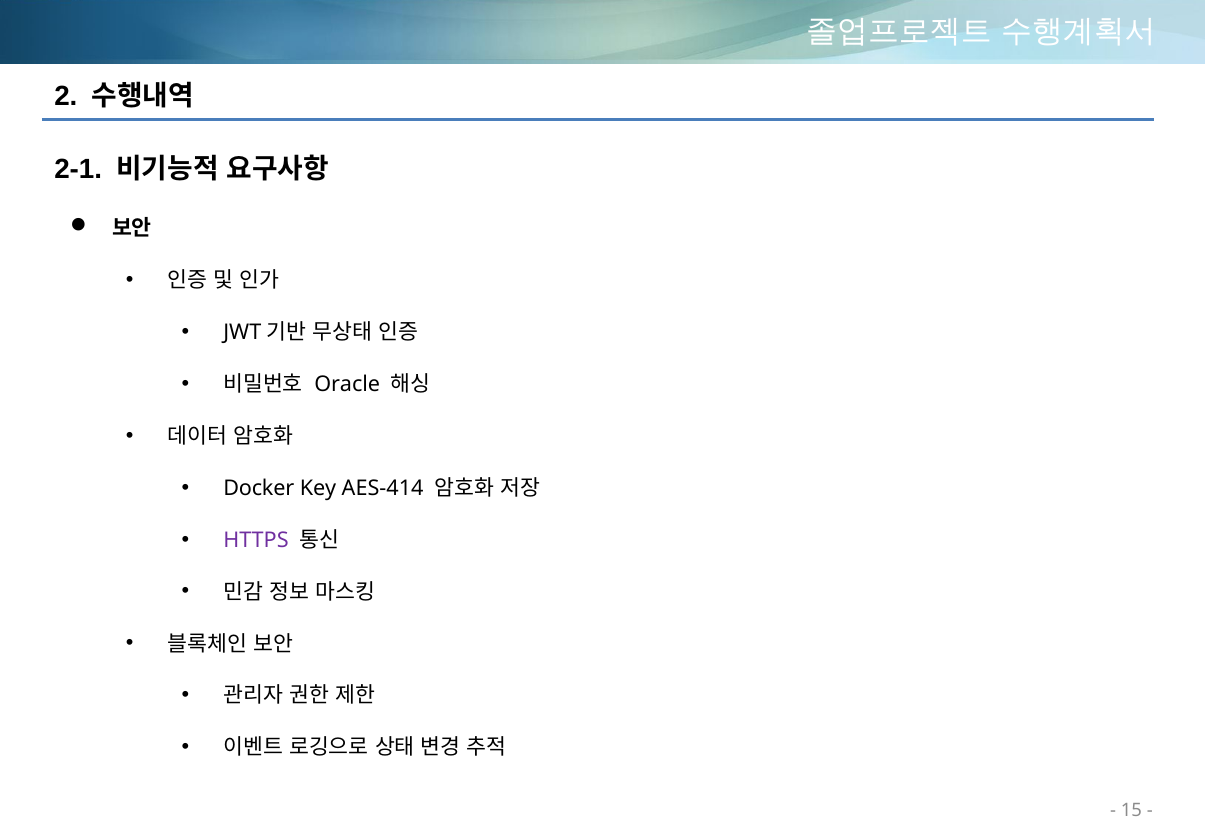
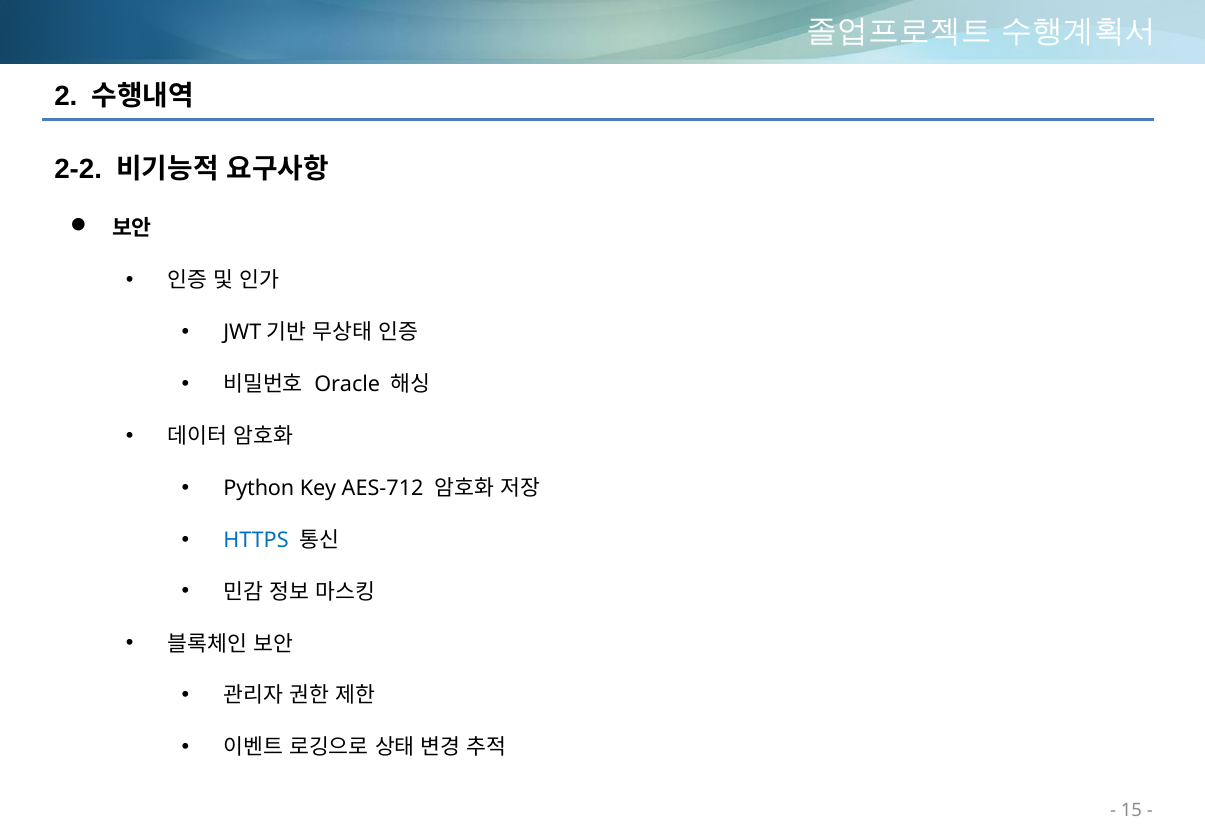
2-1: 2-1 -> 2-2 (78, 170)
Docker: Docker -> Python (259, 488)
AES-414: AES-414 -> AES-712 (383, 488)
HTTPS colour: purple -> blue (256, 540)
